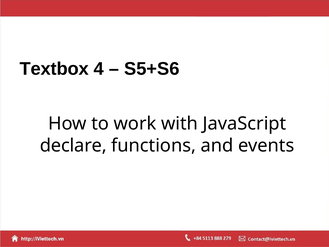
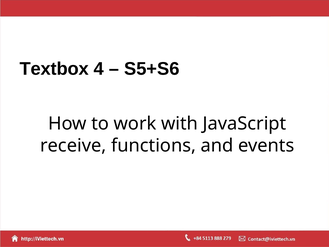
declare: declare -> receive (73, 145)
